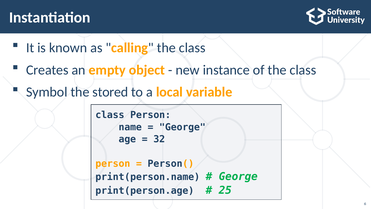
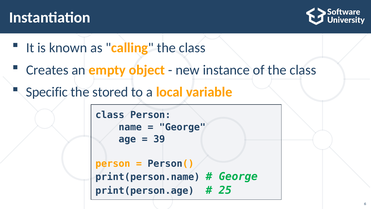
Symbol: Symbol -> Specific (47, 92)
32: 32 -> 39 (159, 139)
